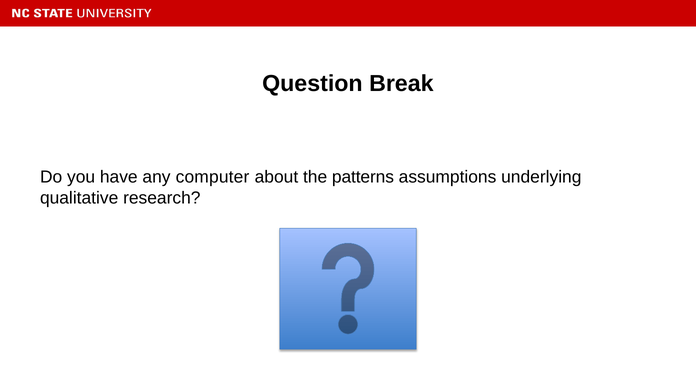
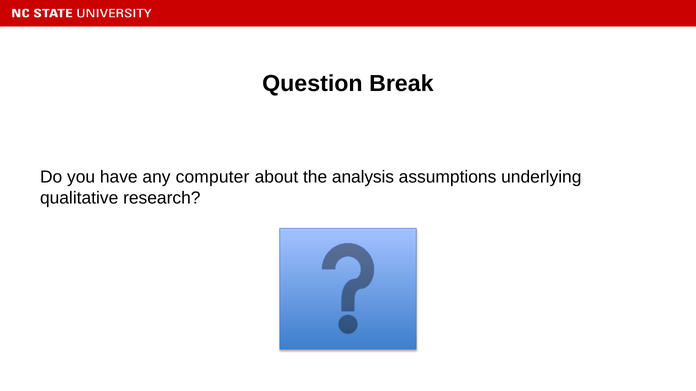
patterns: patterns -> analysis (363, 177)
